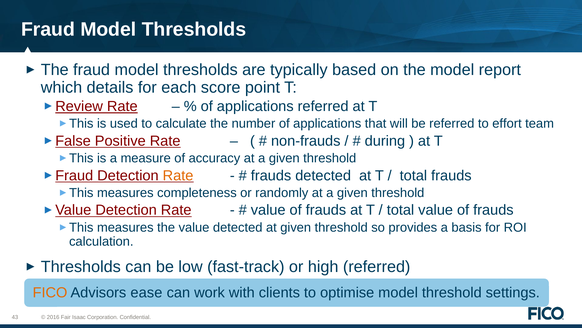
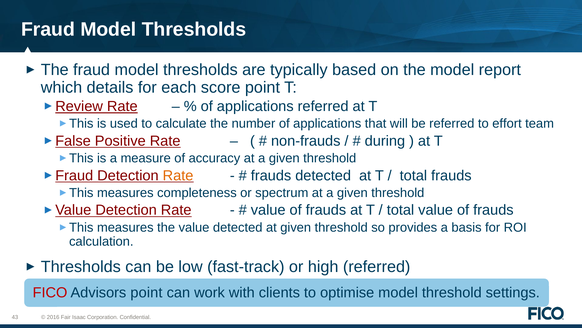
randomly: randomly -> spectrum (282, 193)
FICO colour: orange -> red (50, 292)
Advisors ease: ease -> point (146, 292)
